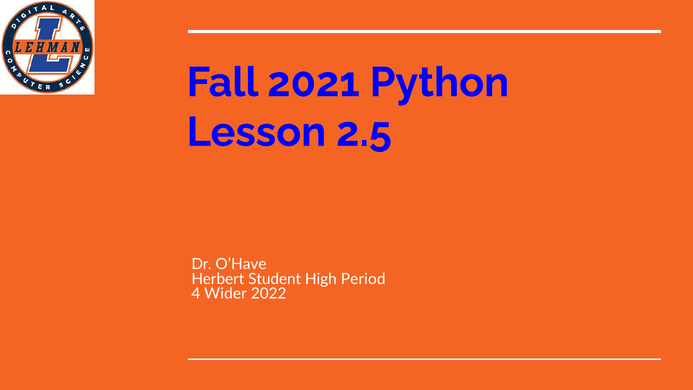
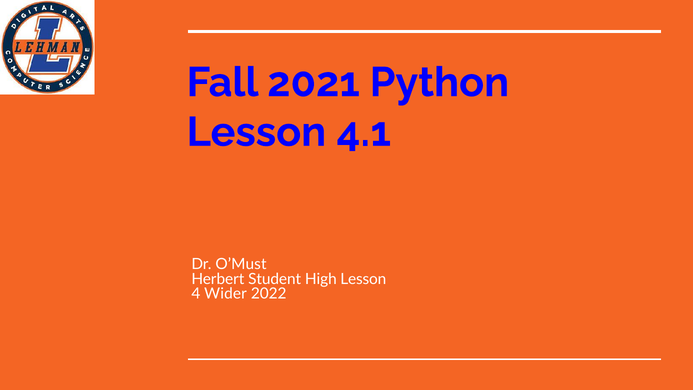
2.5: 2.5 -> 4.1 (364, 132)
O’Have: O’Have -> O’Must (241, 264)
High Period: Period -> Lesson (363, 279)
